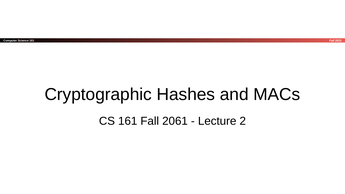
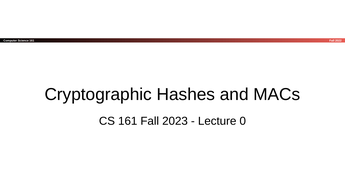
2061: 2061 -> 2023 (175, 121)
2: 2 -> 0 (243, 121)
